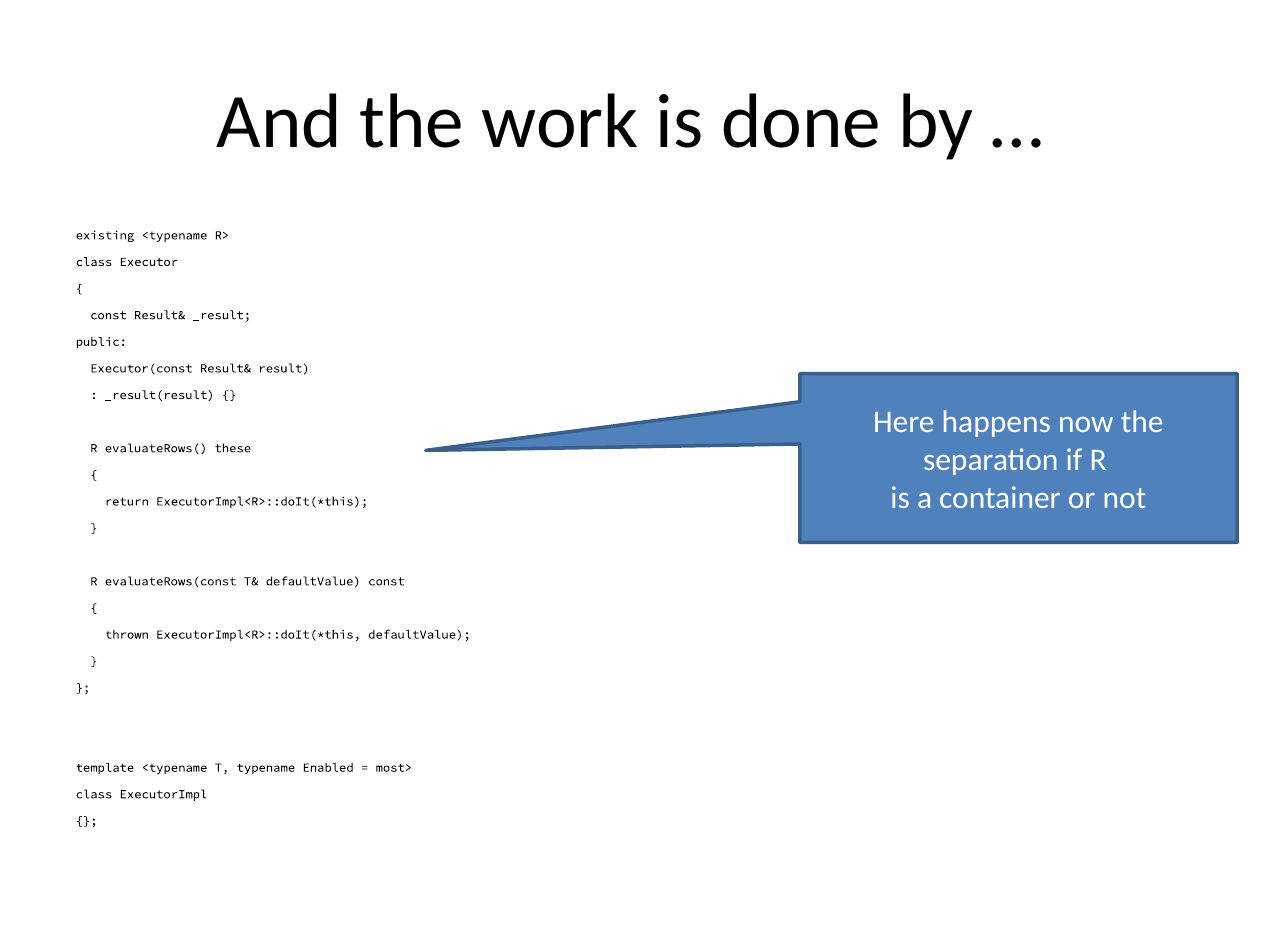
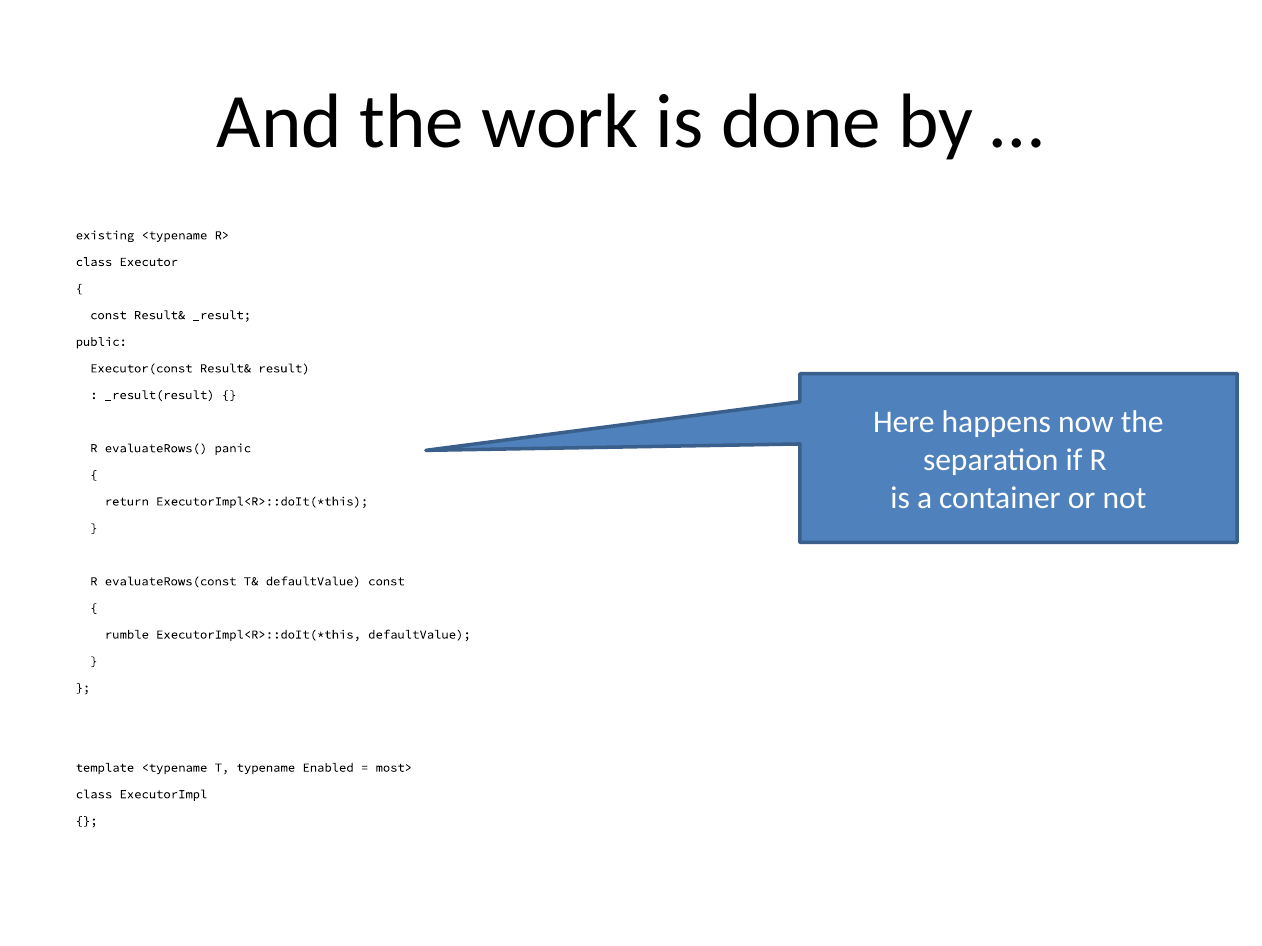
these: these -> panic (233, 448)
thrown: thrown -> rumble (127, 635)
